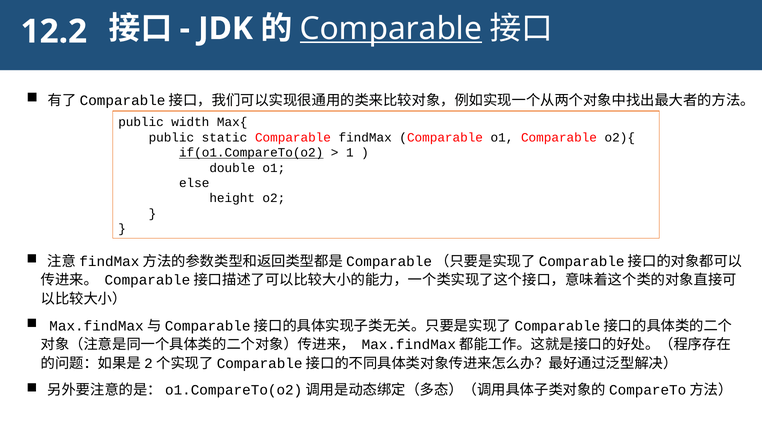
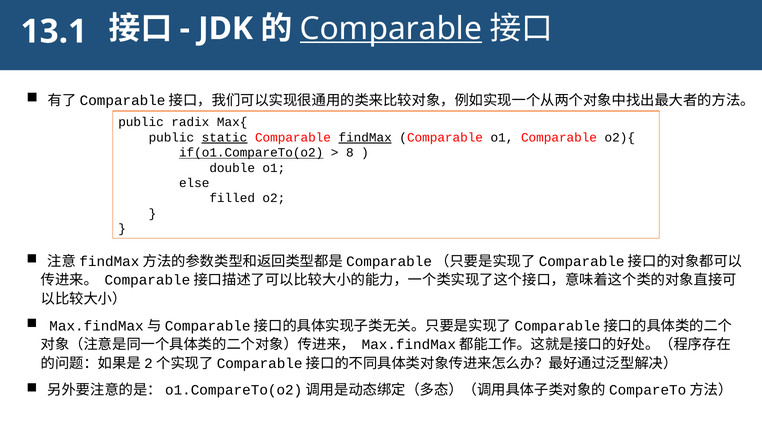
12.2: 12.2 -> 13.1 (54, 32)
width: width -> radix (190, 122)
static underline: none -> present (225, 138)
findMax underline: none -> present (365, 138)
1: 1 -> 8 (350, 153)
height: height -> filled (232, 199)
